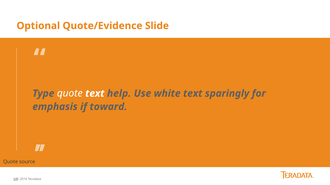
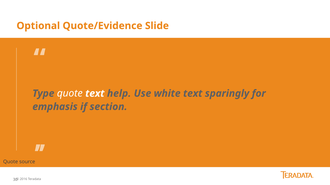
toward: toward -> section (108, 107)
